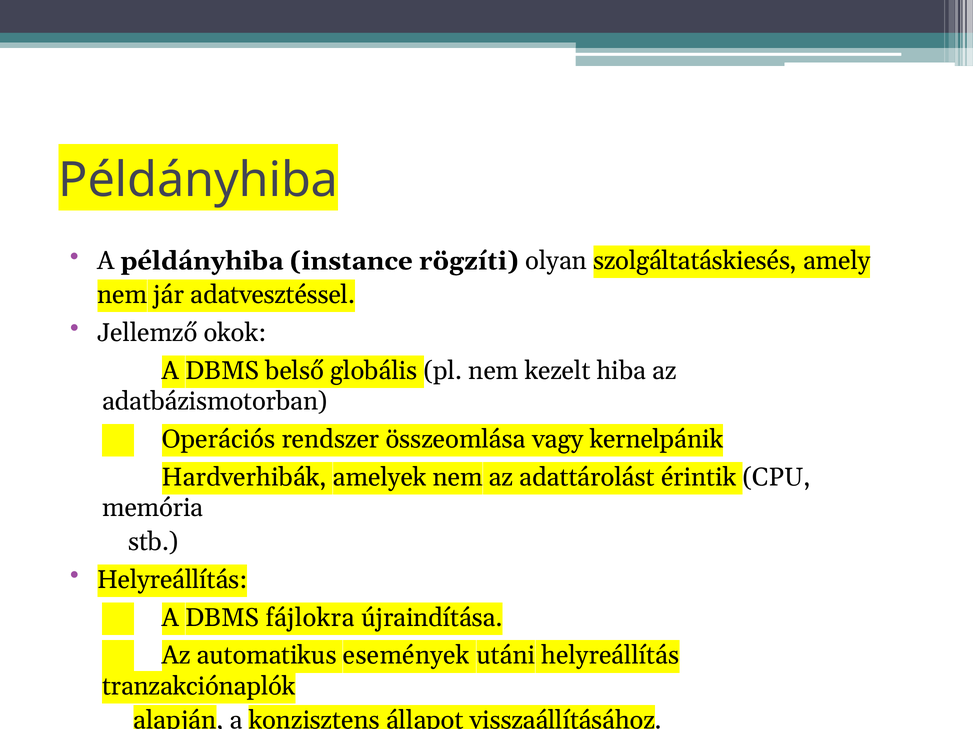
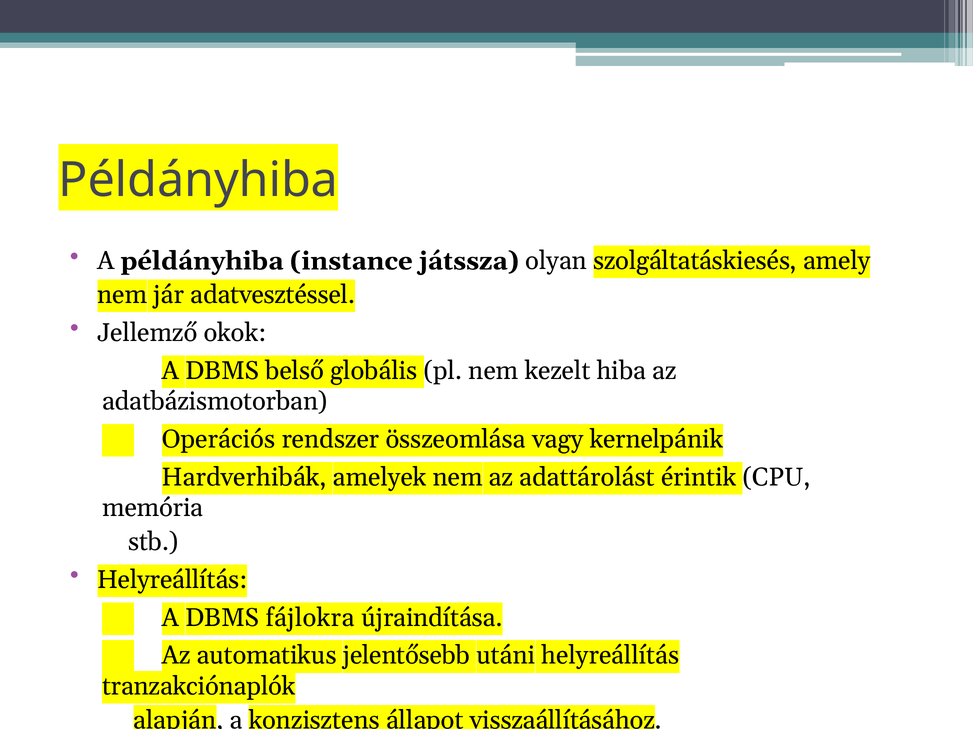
rögzíti: rögzíti -> játssza (469, 261)
események: események -> jelentősebb (407, 656)
